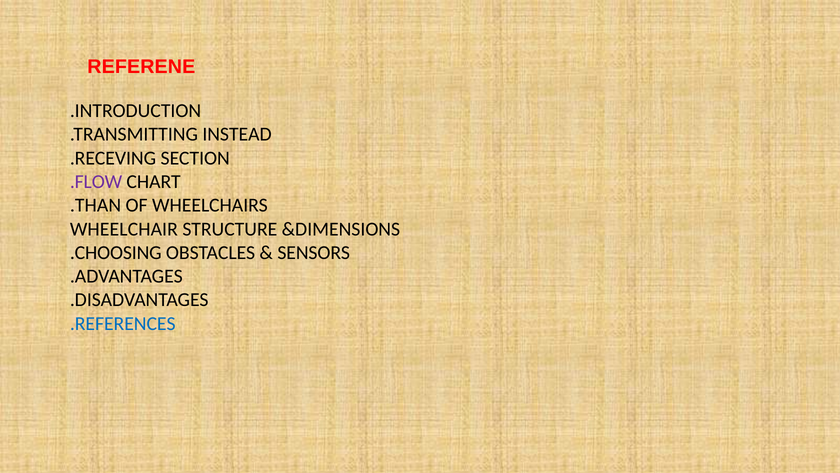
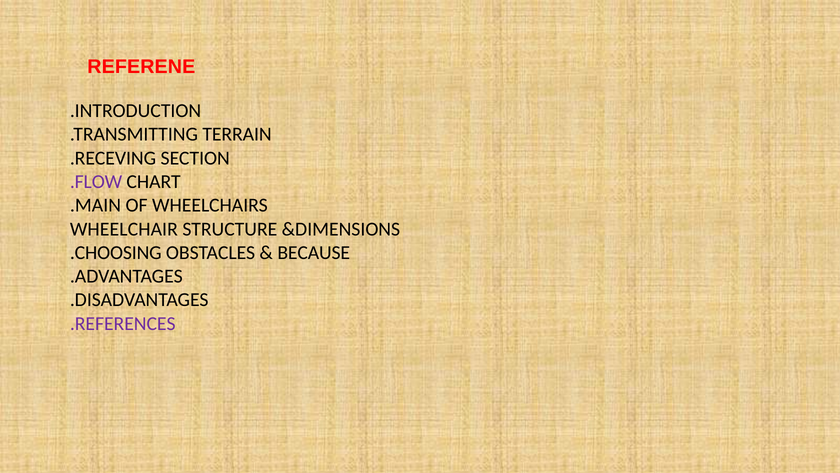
INSTEAD: INSTEAD -> TERRAIN (237, 134)
.THAN: .THAN -> .MAIN (95, 205)
SENSORS: SENSORS -> BECAUSE (314, 252)
.REFERENCES colour: blue -> purple (123, 323)
